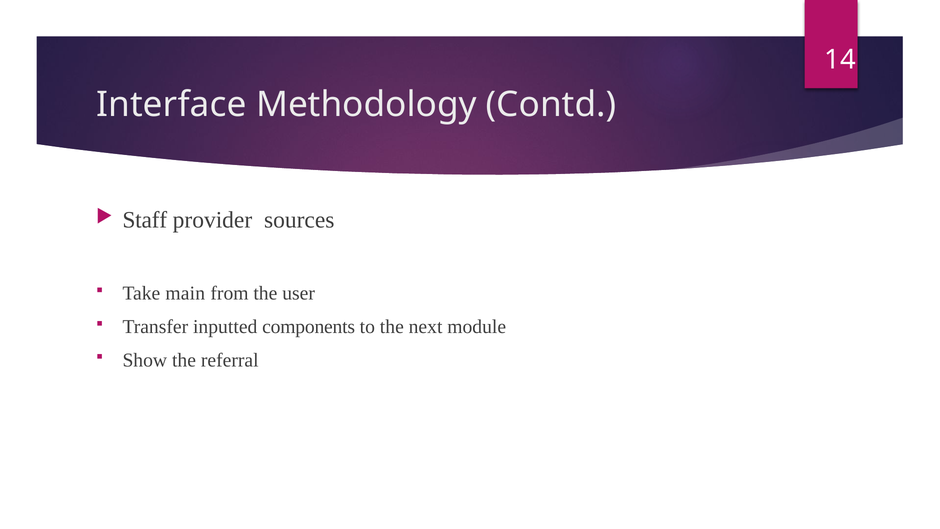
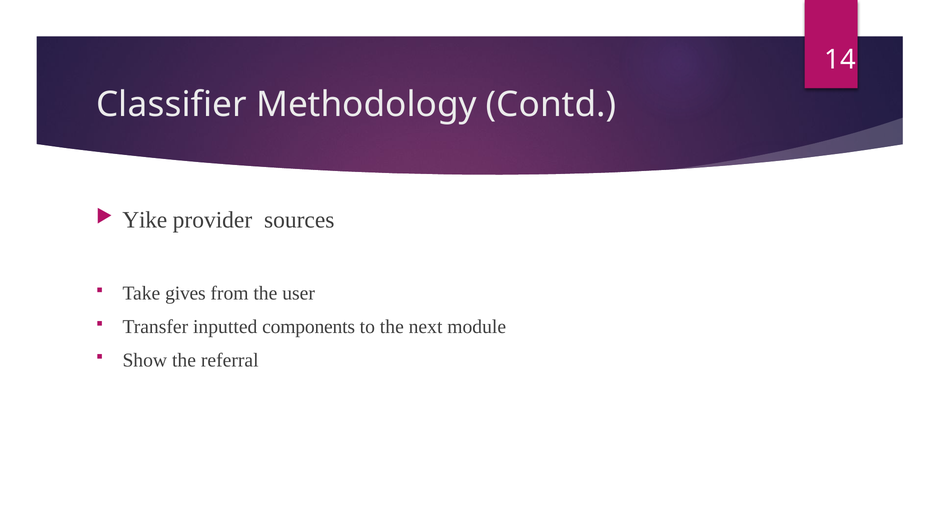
Interface: Interface -> Classifier (171, 105)
Staff: Staff -> Yike (145, 220)
main: main -> gives (185, 293)
